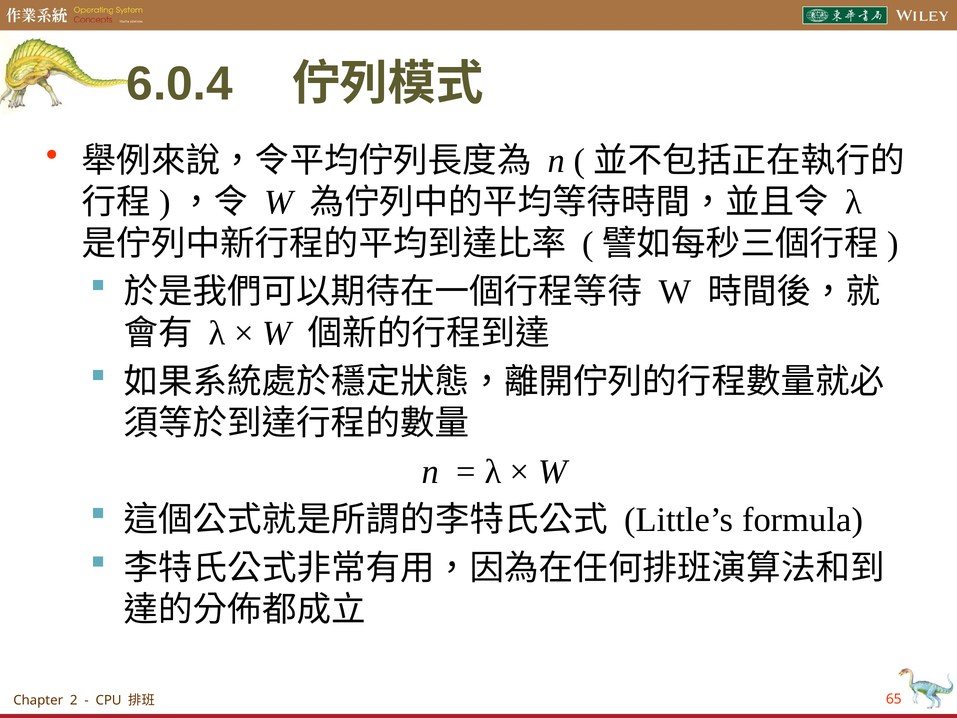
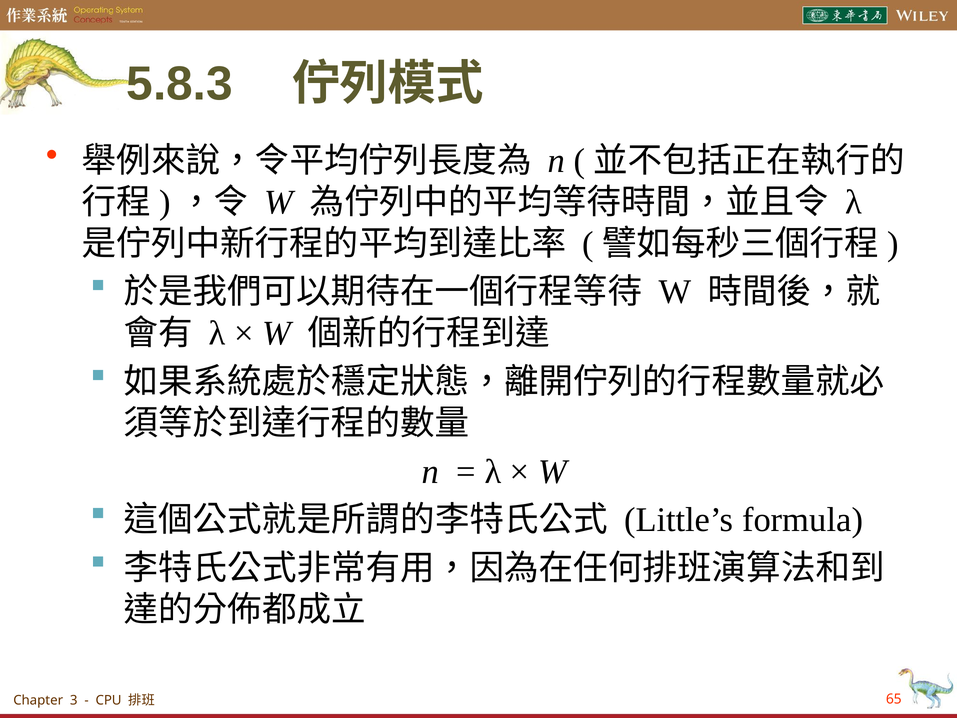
6.0.4: 6.0.4 -> 5.8.3 (180, 84)
2: 2 -> 3 (74, 700)
